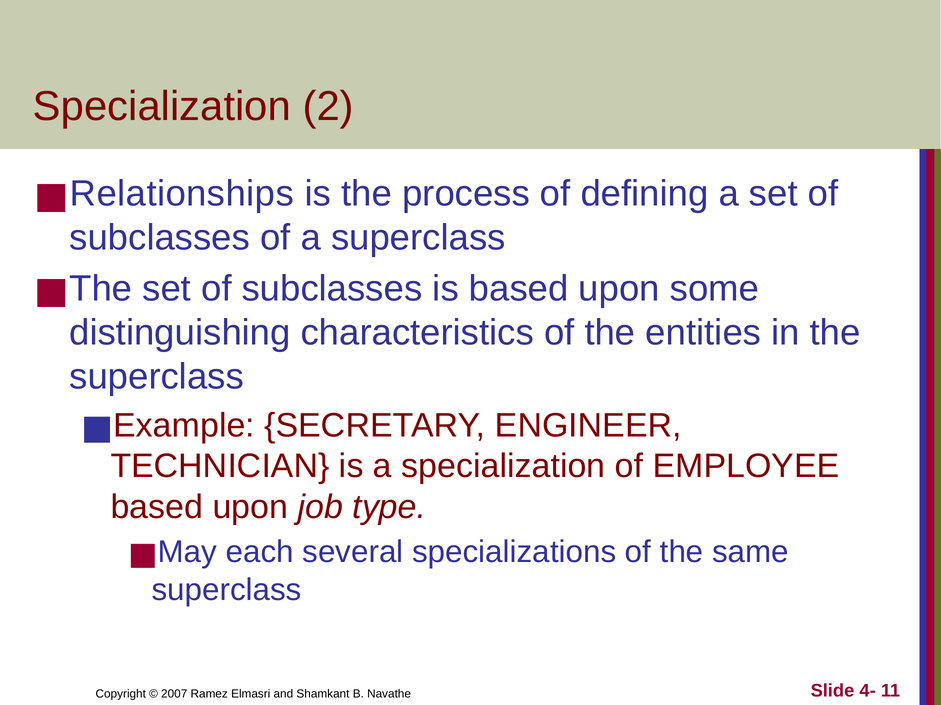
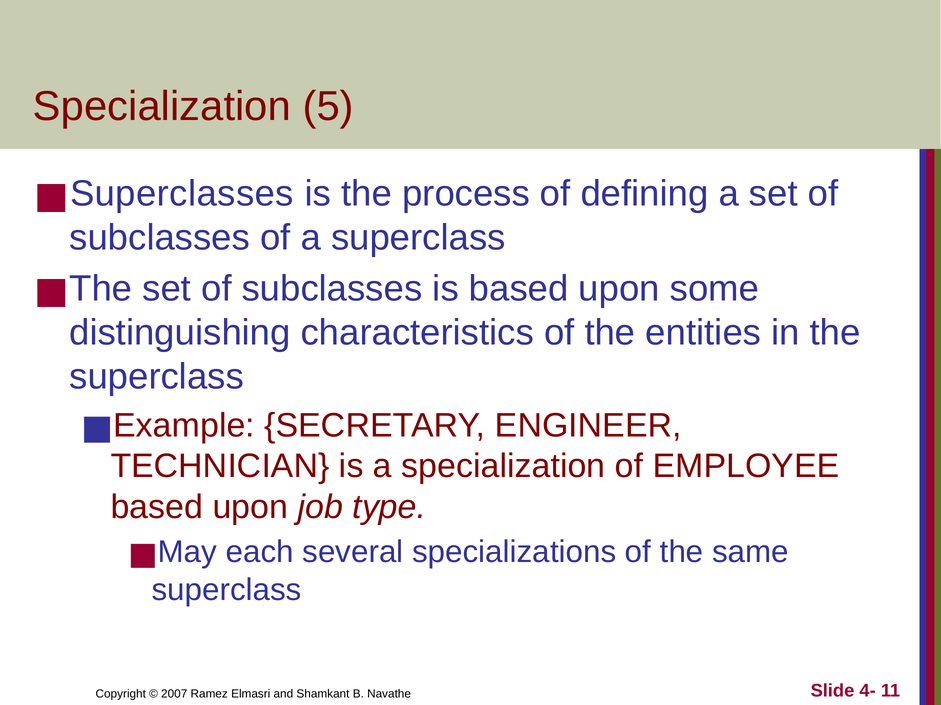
2: 2 -> 5 (328, 106)
Relationships: Relationships -> Superclasses (182, 194)
